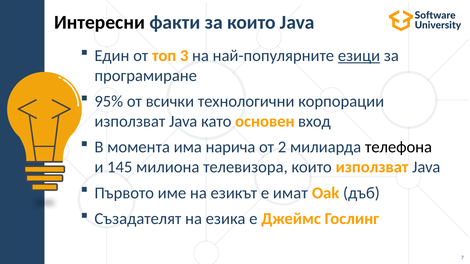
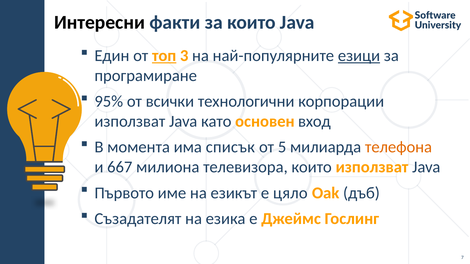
топ underline: none -> present (164, 56)
нарича: нарича -> списък (230, 147)
2: 2 -> 5 (282, 147)
телефона colour: black -> orange (398, 147)
145: 145 -> 667 (120, 167)
имат: имат -> цяло (290, 193)
